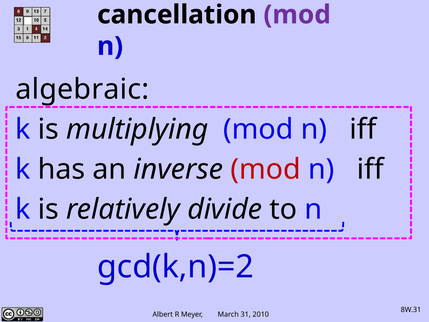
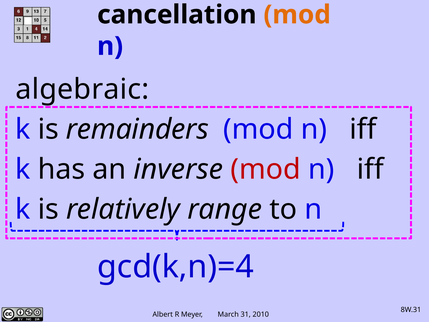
mod colour: purple -> orange (297, 15)
multiplying: multiplying -> remainders (137, 129)
divide: divide -> range (225, 209)
gcd(k,n)=2: gcd(k,n)=2 -> gcd(k,n)=4 (176, 267)
